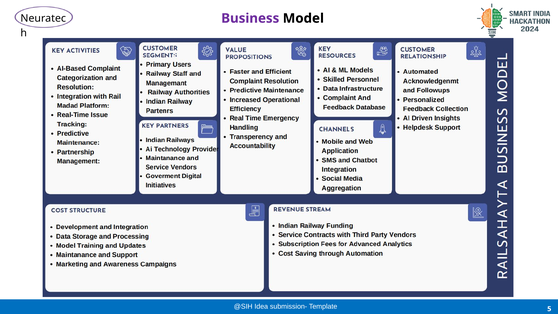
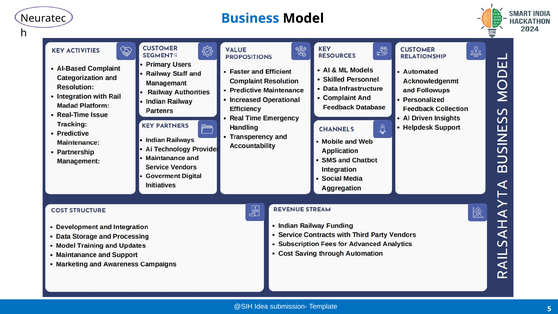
Business colour: purple -> blue (250, 18)
